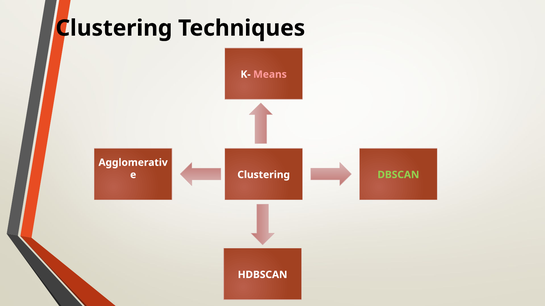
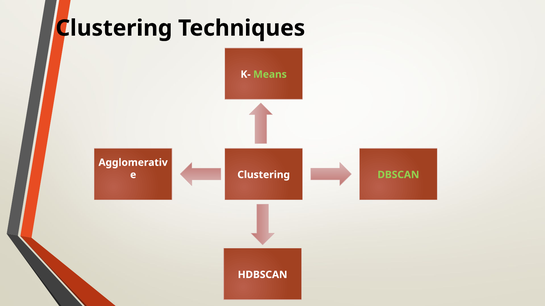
Means colour: pink -> light green (270, 75)
